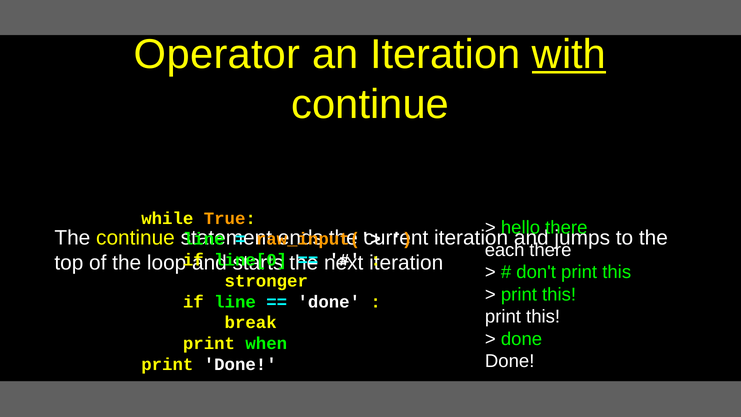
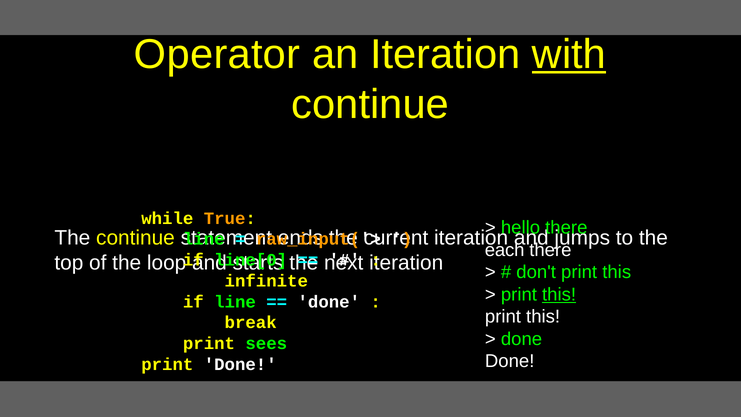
stronger: stronger -> infinite (266, 281)
this underline: none -> present (559, 294)
when: when -> sees (266, 343)
